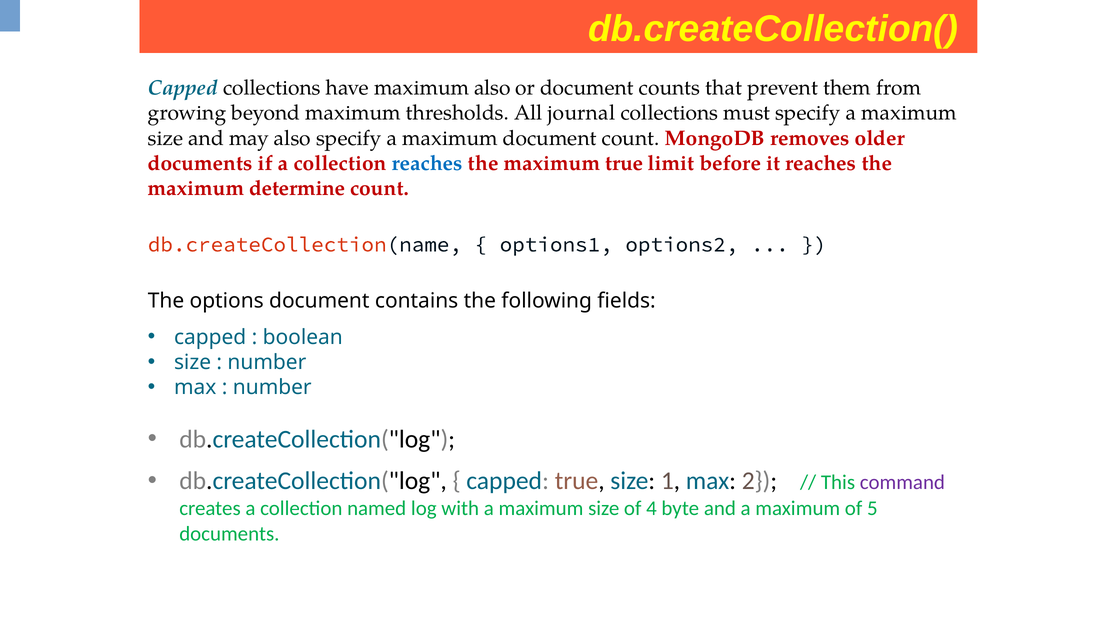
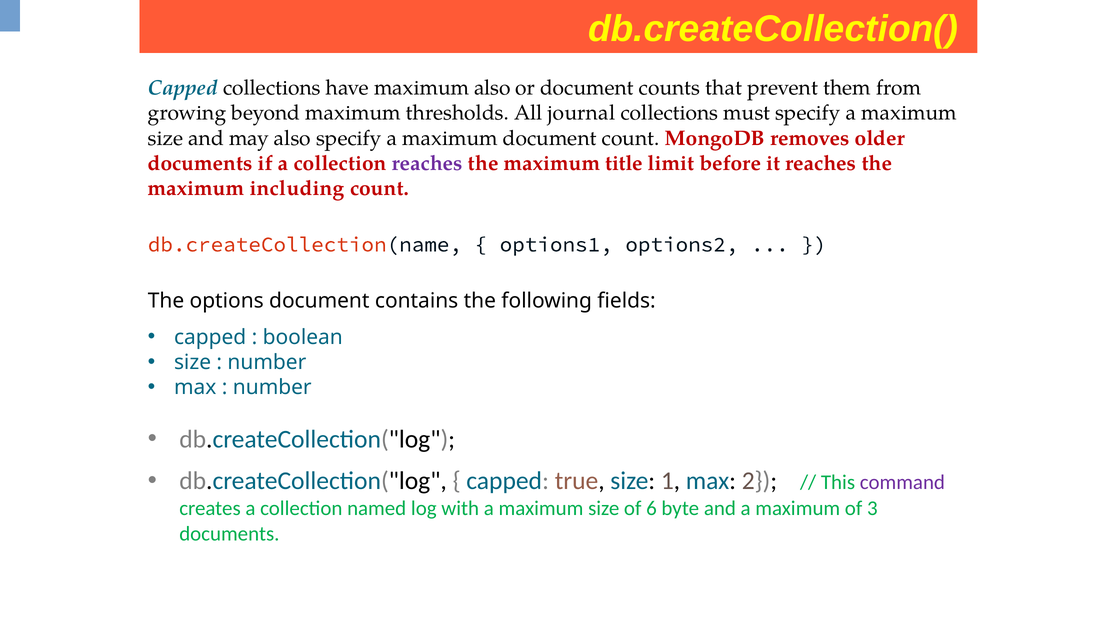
reaches colour: blue -> purple (427, 163)
maximum true: true -> title (624, 163)
determine: determine -> including (297, 188)
4: 4 -> 6 (651, 509)
5: 5 -> 3 (872, 509)
